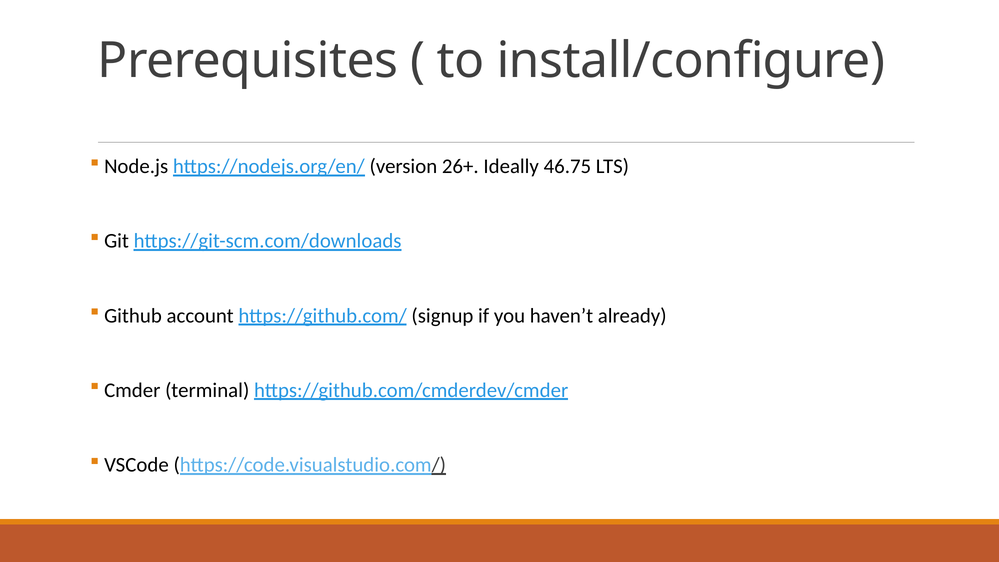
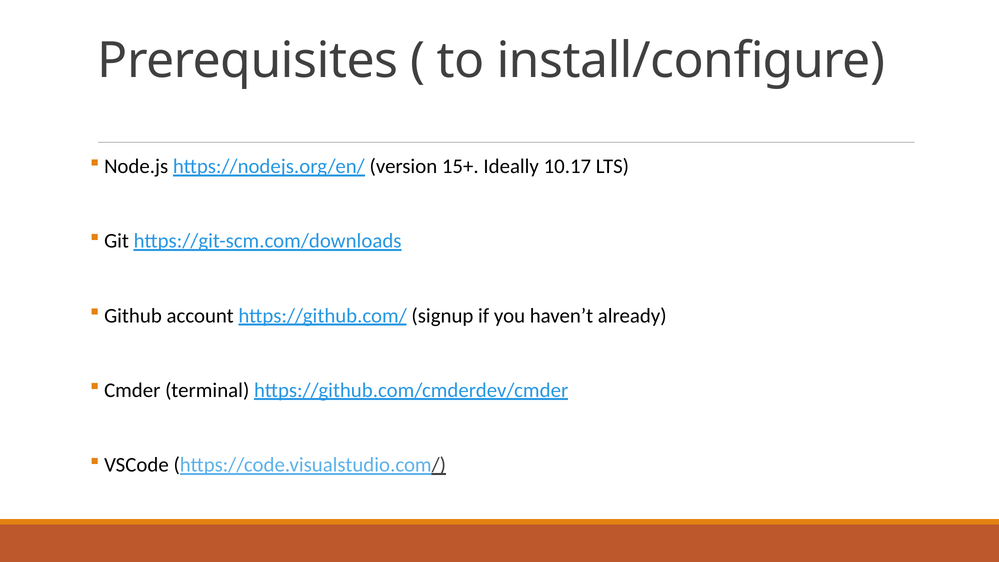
26+: 26+ -> 15+ (460, 166)
46.75: 46.75 -> 10.17 (567, 166)
